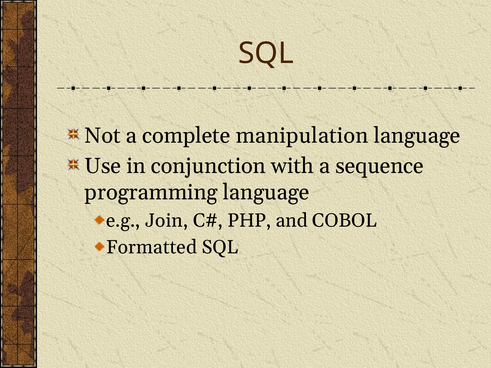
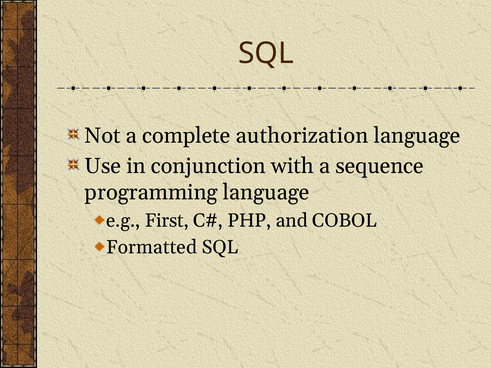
manipulation: manipulation -> authorization (302, 136)
Join: Join -> First (167, 221)
